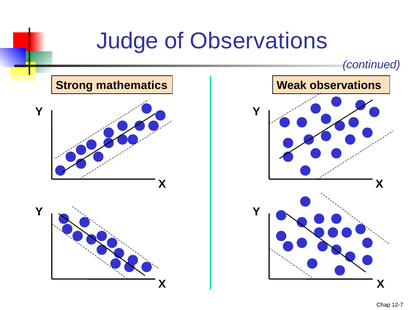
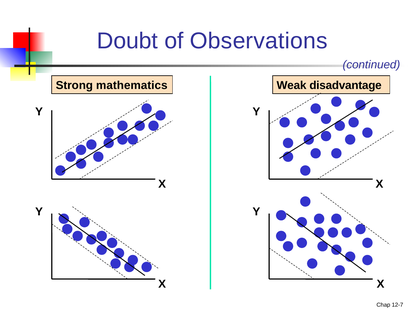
Judge: Judge -> Doubt (127, 41)
Weak observations: observations -> disadvantage (346, 86)
